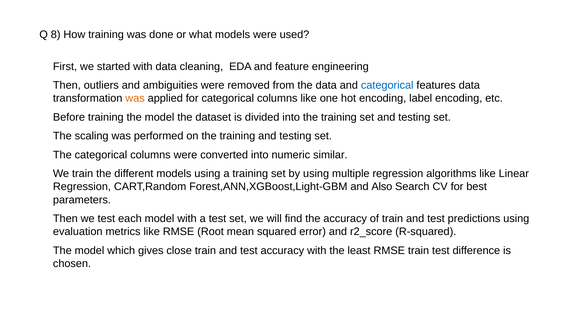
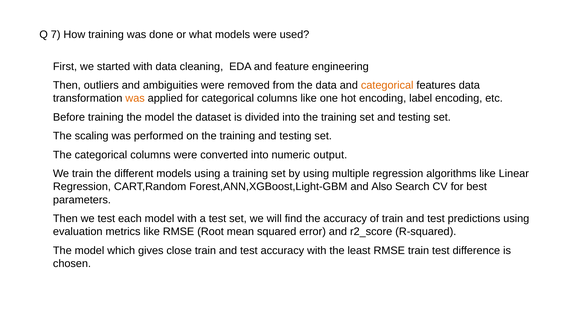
8: 8 -> 7 (56, 35)
categorical colour: blue -> orange (387, 85)
similar: similar -> output (330, 155)
